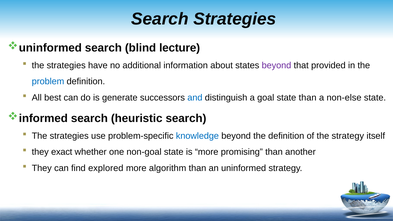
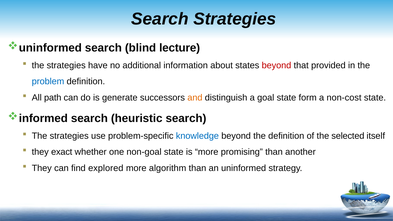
beyond colour: purple -> red (276, 65)
best: best -> path (53, 98)
and colour: blue -> orange (195, 98)
state than: than -> form (308, 98)
non-else: non-else -> non-cost (344, 98)
the strategy: strategy -> selected (348, 136)
